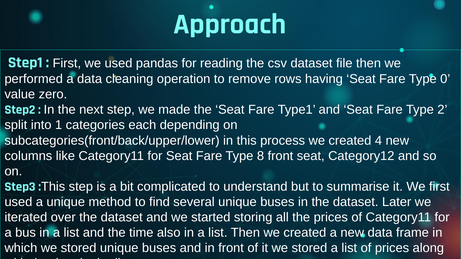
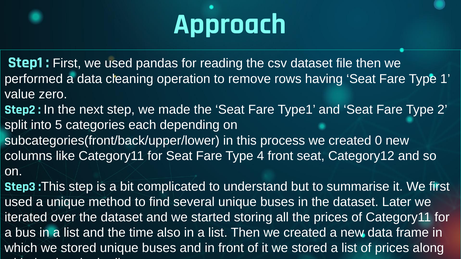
0: 0 -> 1 (445, 79)
1: 1 -> 5 (59, 125)
4: 4 -> 0 (378, 141)
8: 8 -> 4 (261, 156)
